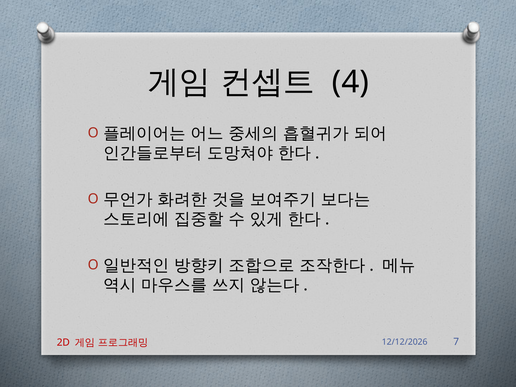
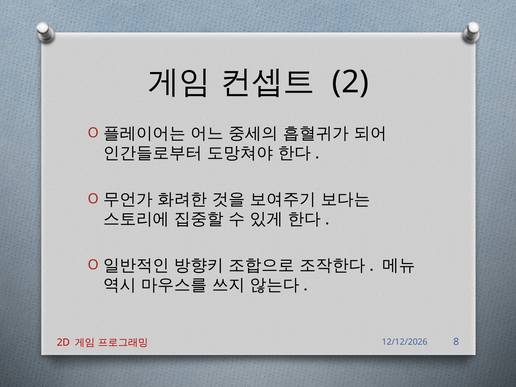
4: 4 -> 2 (350, 82)
7: 7 -> 8 (456, 342)
